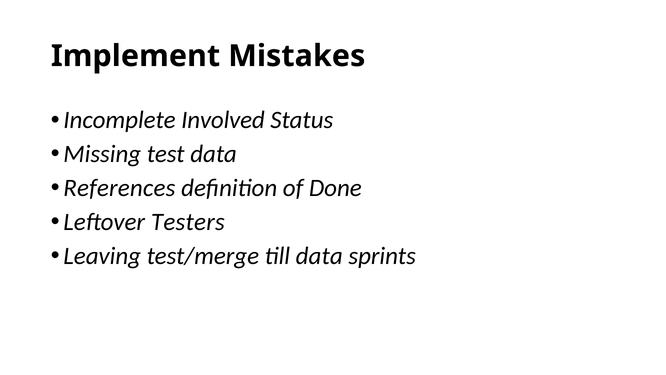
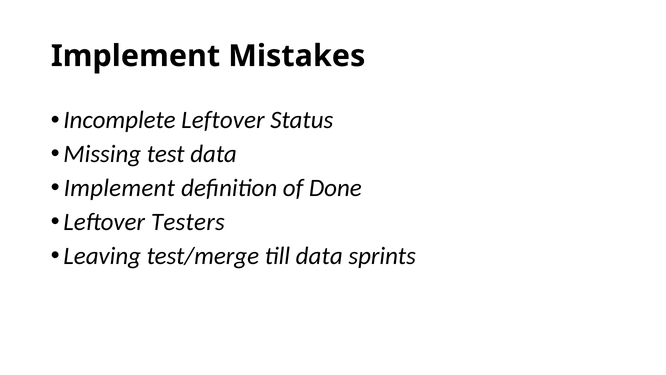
Incomplete Involved: Involved -> Leftover (223, 120)
References: References -> Implement (119, 188)
